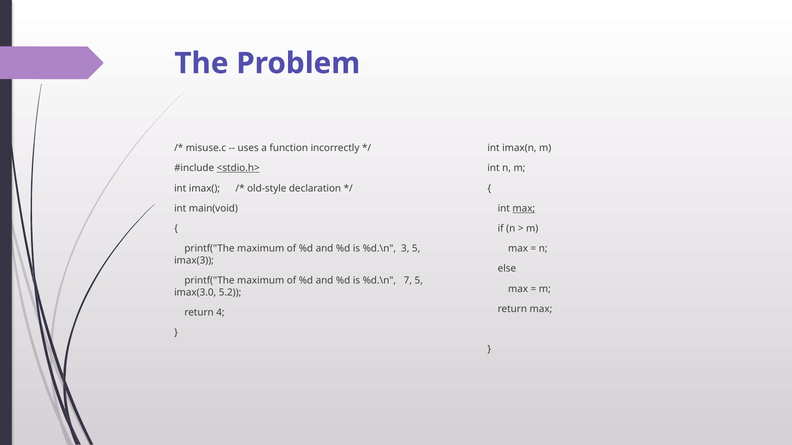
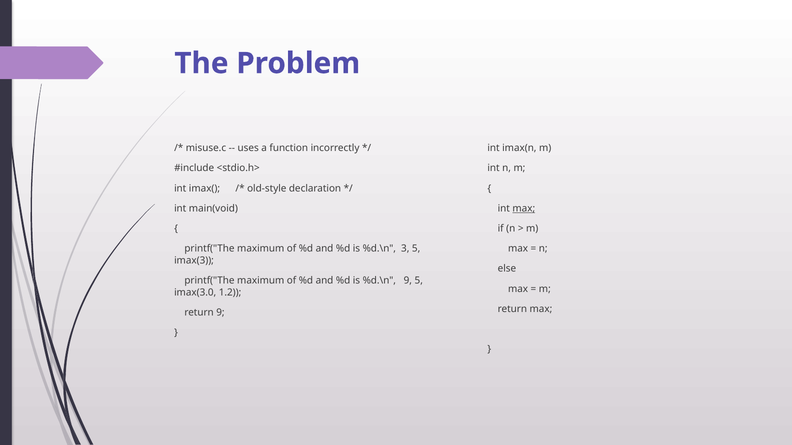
<stdio.h> underline: present -> none (238, 168)
%d.\n 7: 7 -> 9 (408, 281)
5.2: 5.2 -> 1.2 (230, 293)
return 4: 4 -> 9 (220, 313)
